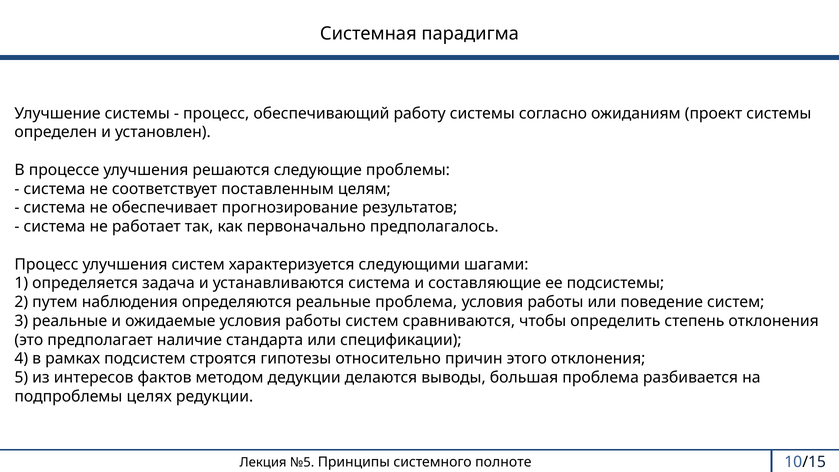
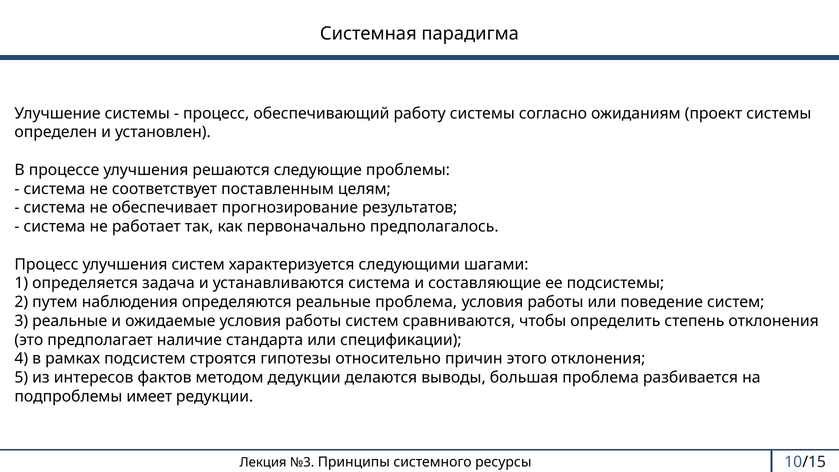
целях: целях -> имеет (149, 396)
№5: №5 -> №3 (302, 462)
полноте: полноте -> ресурсы (503, 462)
